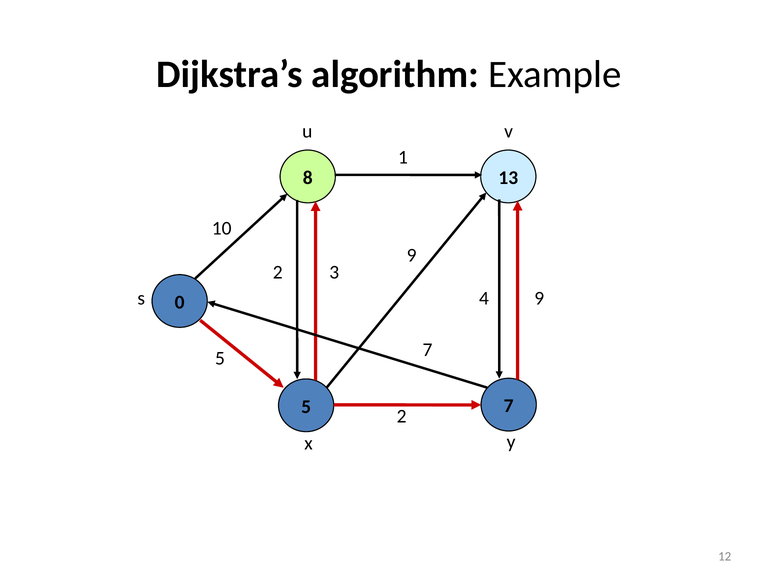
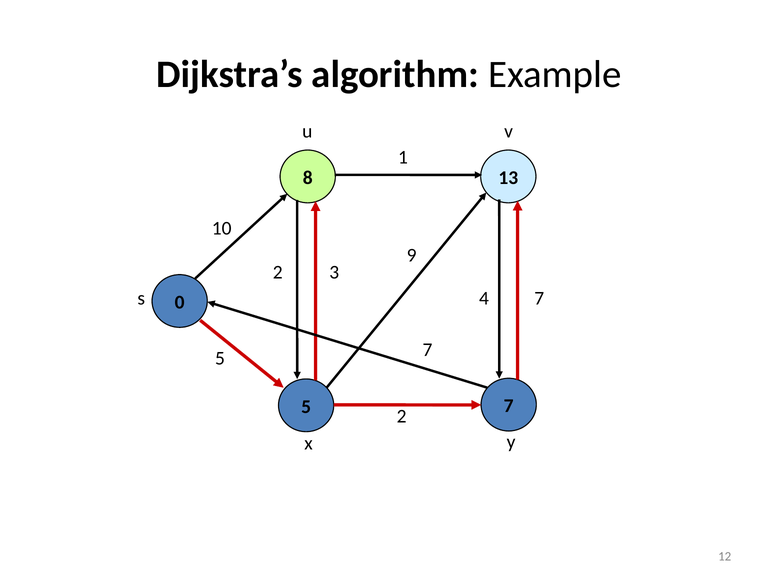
4 9: 9 -> 7 (539, 299)
